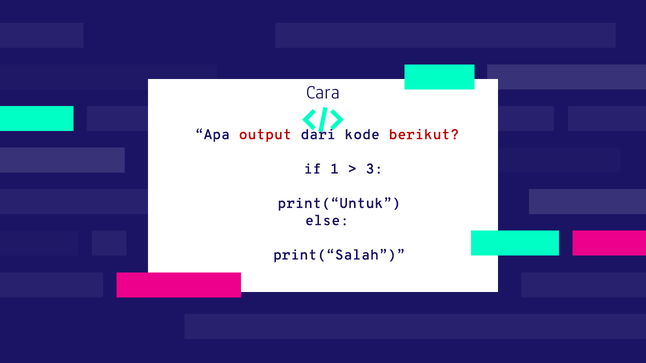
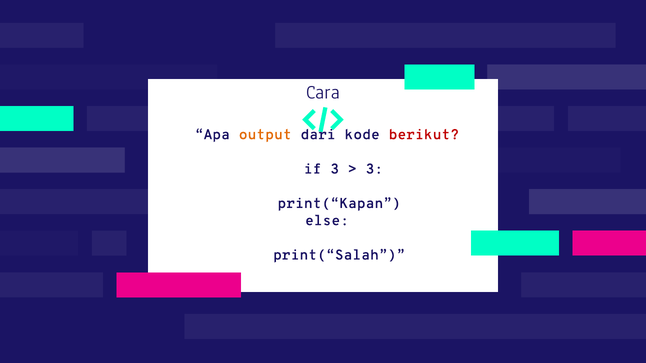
output colour: red -> orange (265, 135)
if 1: 1 -> 3 (335, 169)
print(“Untuk: print(“Untuk -> print(“Kapan (339, 203)
